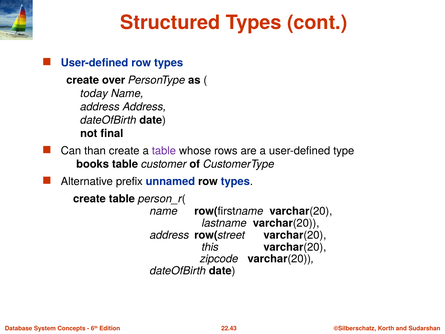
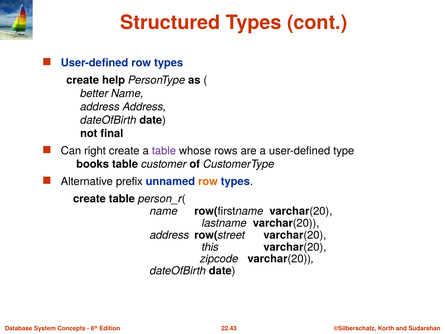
over: over -> help (114, 80)
today: today -> better (94, 93)
than: than -> right (95, 151)
row colour: black -> orange (208, 181)
